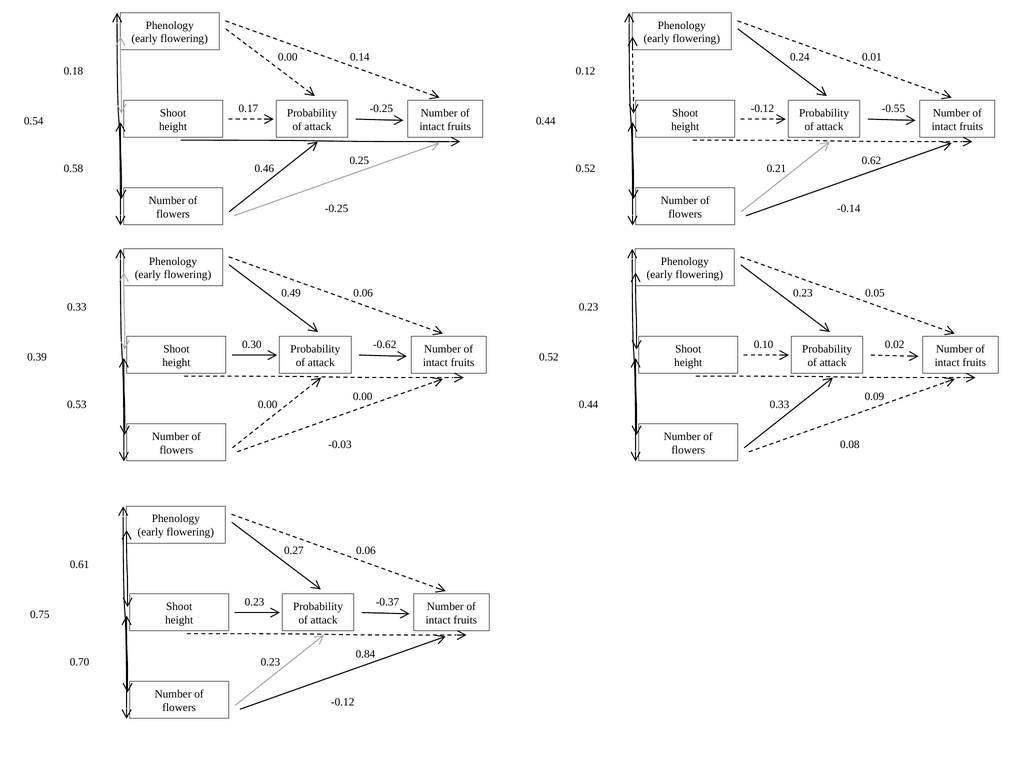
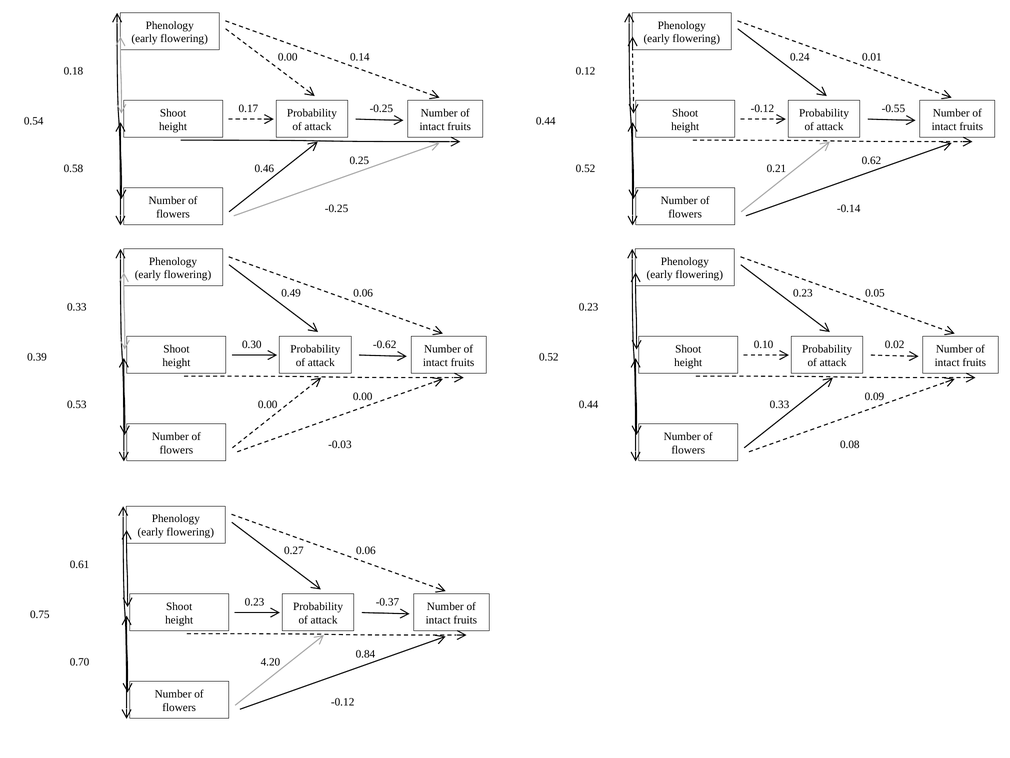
0.23: 0.23 -> 4.20 (270, 662)
